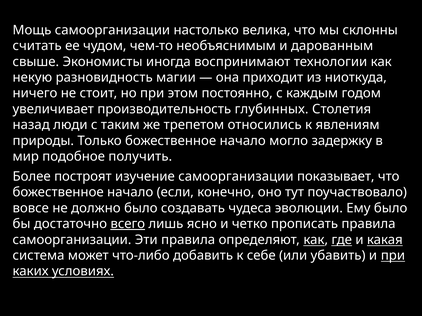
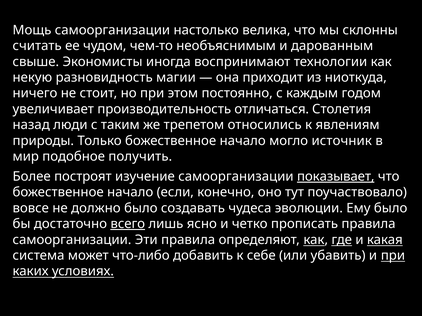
глубинных: глубинных -> отличаться (272, 109)
задержку: задержку -> источник (342, 141)
показывает underline: none -> present (336, 177)
